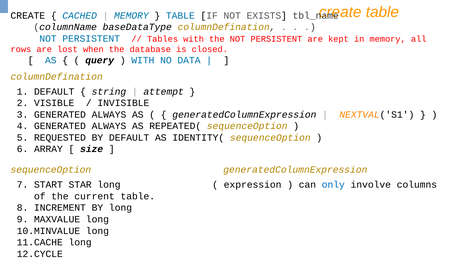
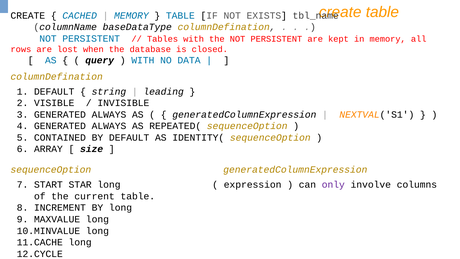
attempt: attempt -> leading (164, 91)
REQUESTED: REQUESTED -> CONTAINED (60, 137)
only colour: blue -> purple (333, 185)
